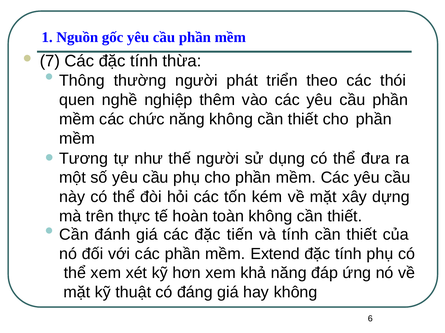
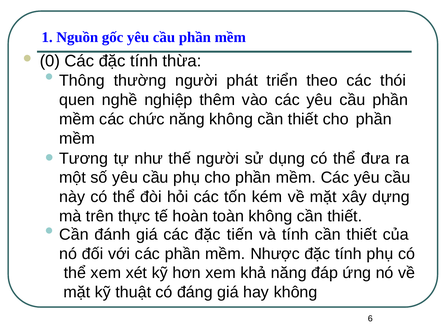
7: 7 -> 0 (50, 61)
Extend: Extend -> Nhược (275, 254)
